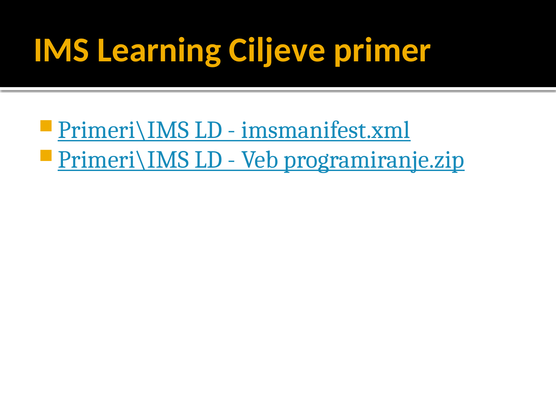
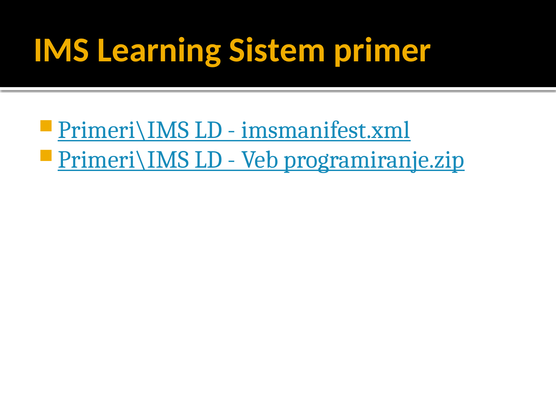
Ciljeve: Ciljeve -> Sistem (277, 50)
